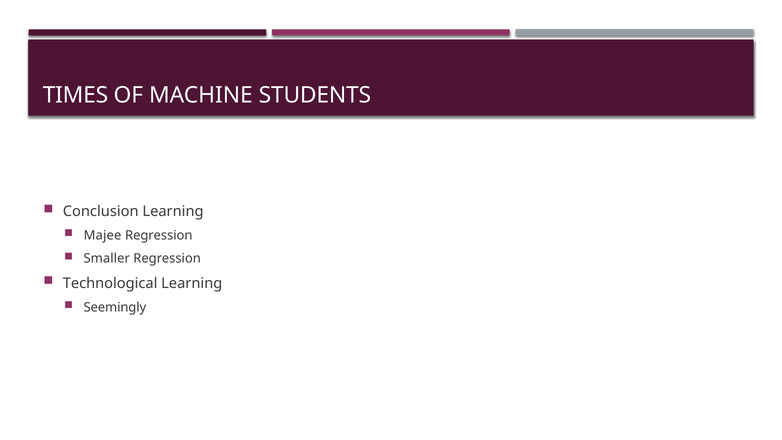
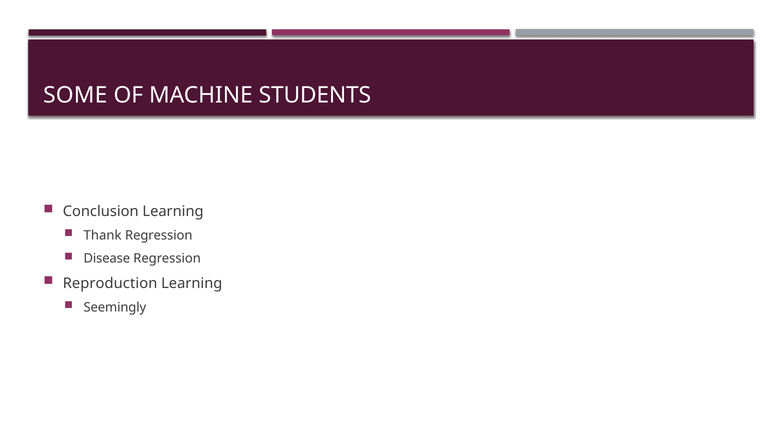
TIMES: TIMES -> SOME (75, 95)
Majee: Majee -> Thank (103, 235)
Smaller: Smaller -> Disease (107, 259)
Technological: Technological -> Reproduction (110, 283)
